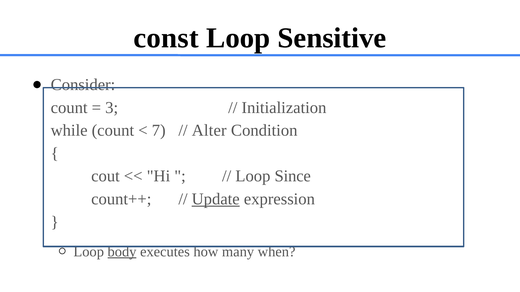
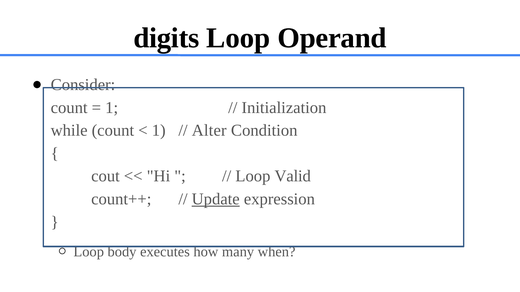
const: const -> digits (166, 38)
Sensitive: Sensitive -> Operand (332, 38)
3: 3 -> 1 (112, 108)
7: 7 -> 1 (159, 131)
Since: Since -> Valid (293, 177)
body underline: present -> none (122, 252)
